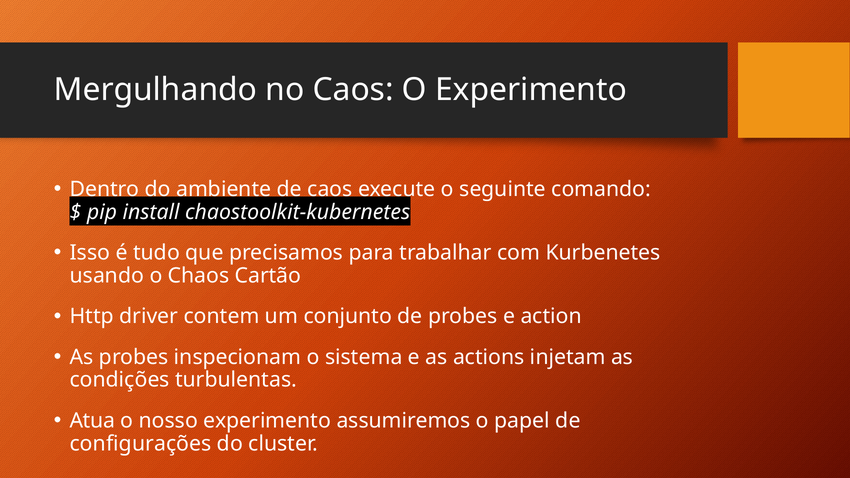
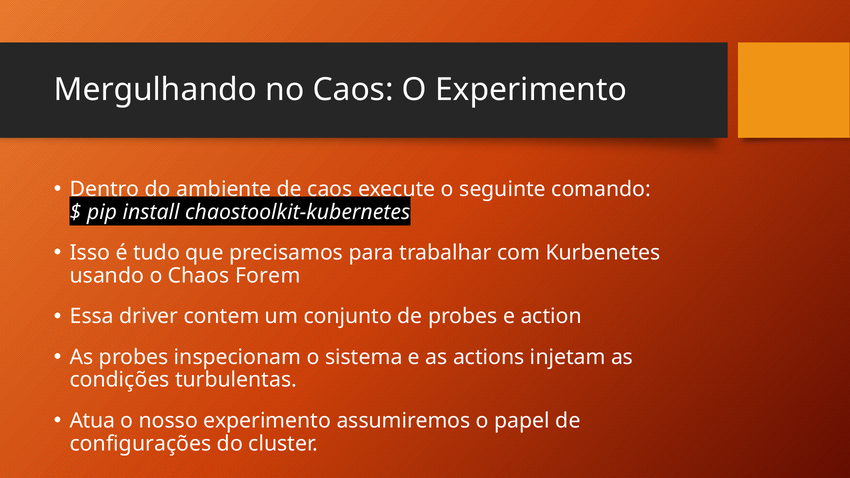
Cartão: Cartão -> Forem (268, 276)
Http: Http -> Essa (92, 316)
